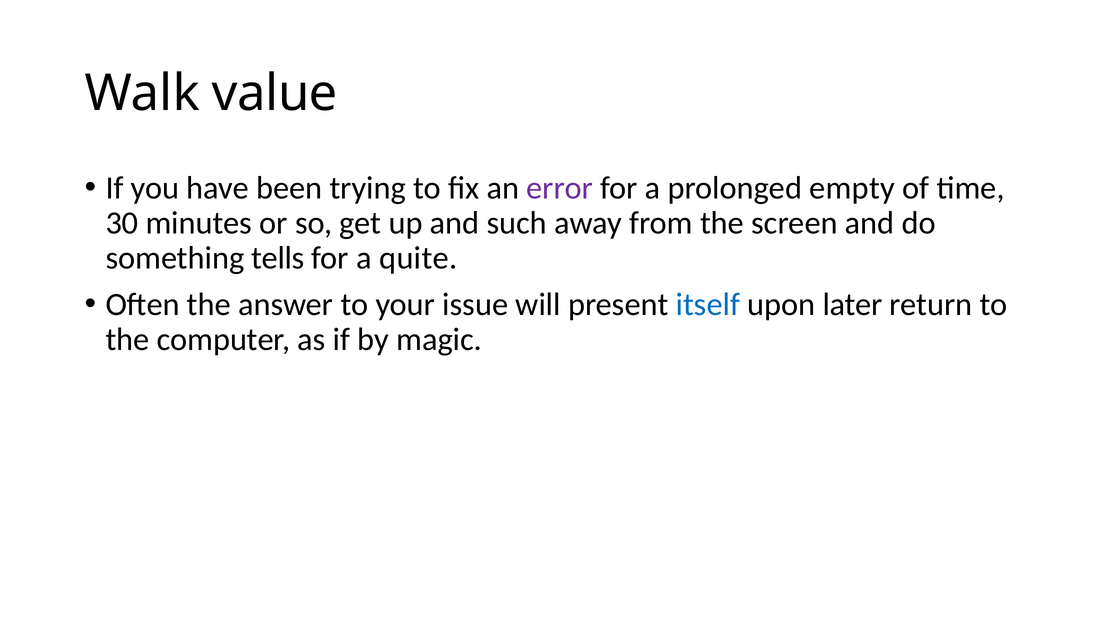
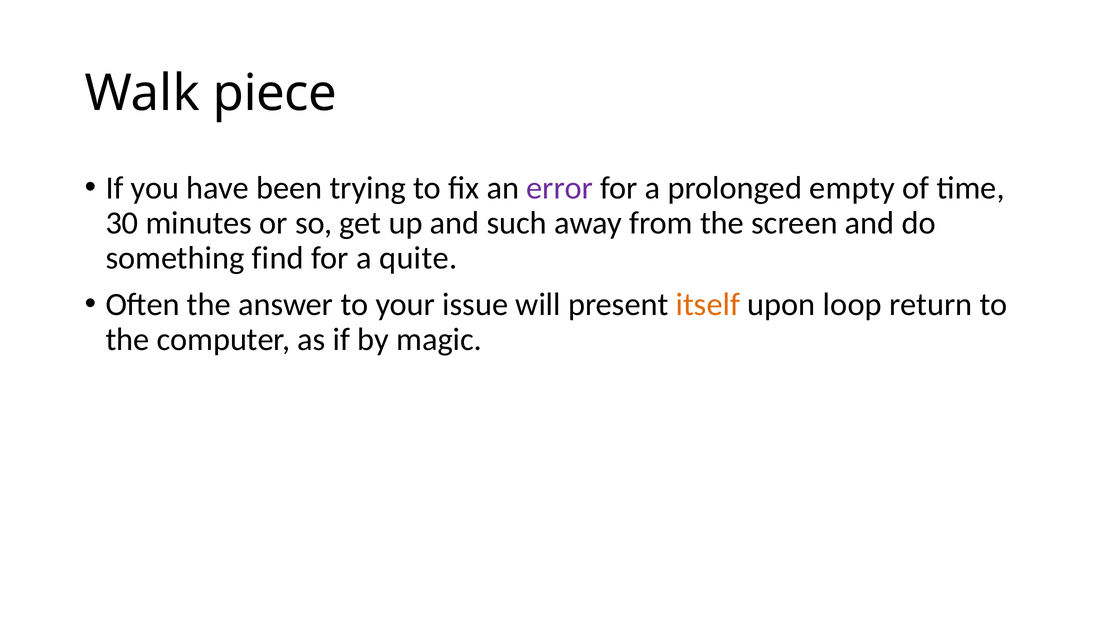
value: value -> piece (275, 93)
tells: tells -> find (278, 258)
itself colour: blue -> orange (708, 304)
later: later -> loop (852, 304)
